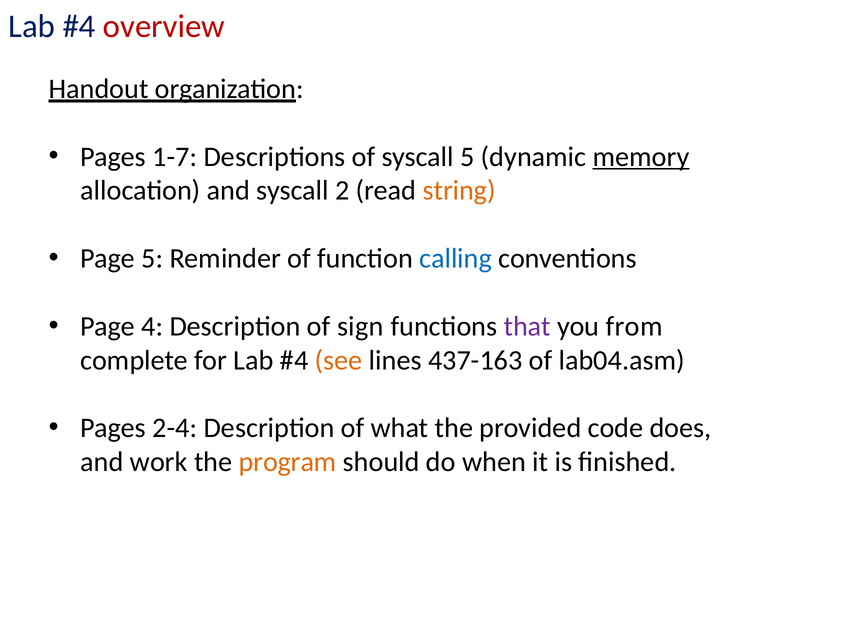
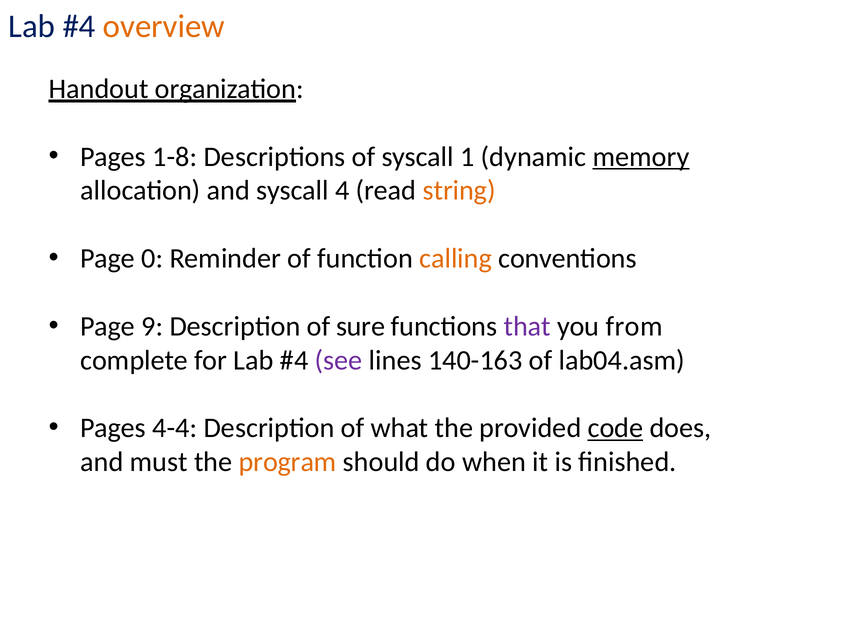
overview colour: red -> orange (164, 26)
1-7: 1-7 -> 1-8 (175, 157)
syscall 5: 5 -> 1 (467, 157)
2: 2 -> 4 (342, 190)
Page 5: 5 -> 0 (152, 258)
calling colour: blue -> orange (456, 258)
4: 4 -> 9 (152, 326)
sign: sign -> sure (361, 326)
see colour: orange -> purple (339, 360)
437-163: 437-163 -> 140-163 (475, 360)
2-4: 2-4 -> 4-4 (175, 428)
code underline: none -> present (615, 428)
work: work -> must (159, 461)
